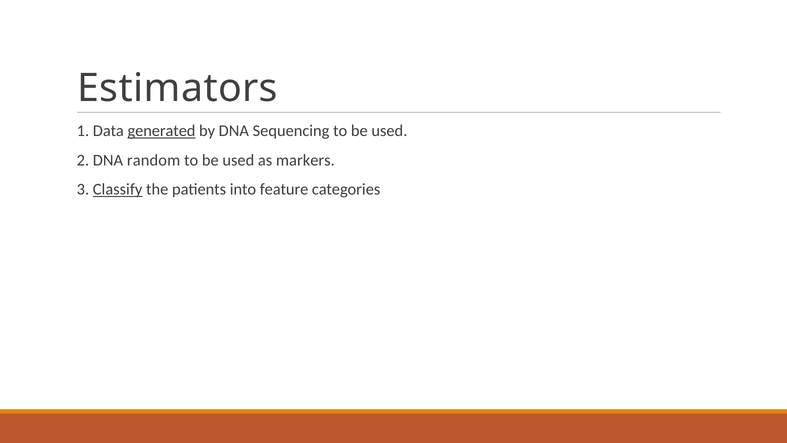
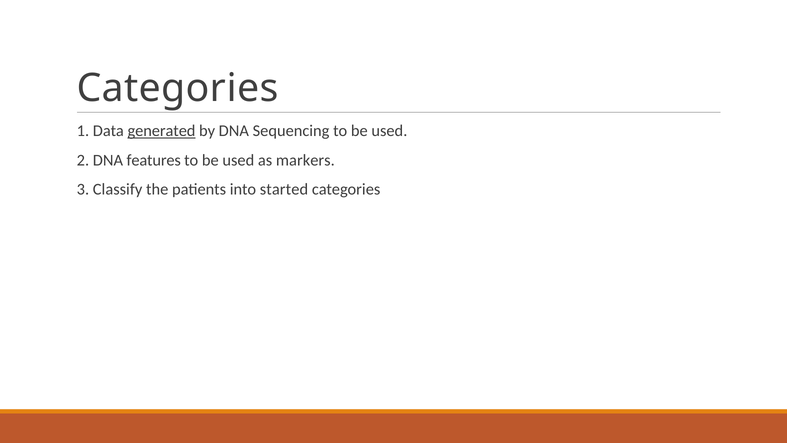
Estimators: Estimators -> Categories (178, 88)
random: random -> features (154, 160)
Classify underline: present -> none (118, 189)
feature: feature -> started (284, 189)
